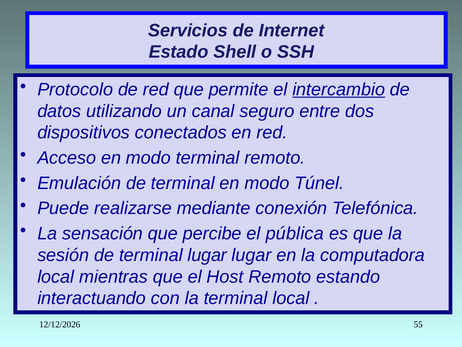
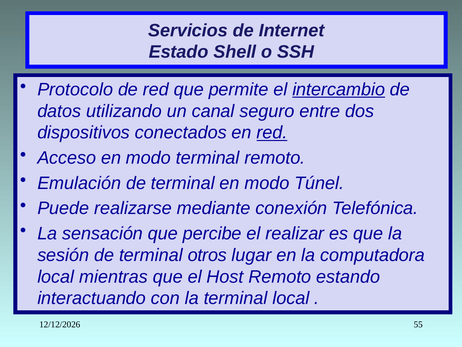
red underline: none -> present (272, 133)
pública: pública -> realizar (295, 233)
terminal lugar: lugar -> otros (207, 255)
